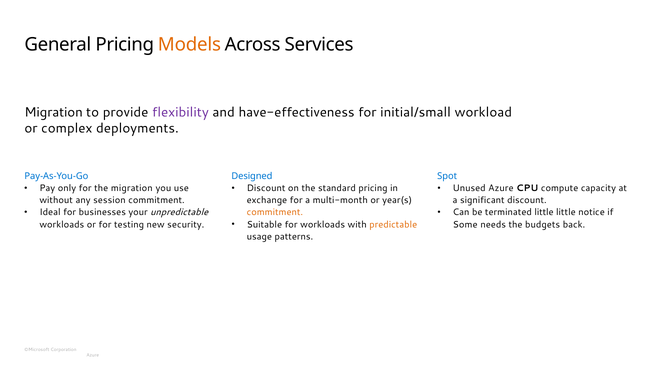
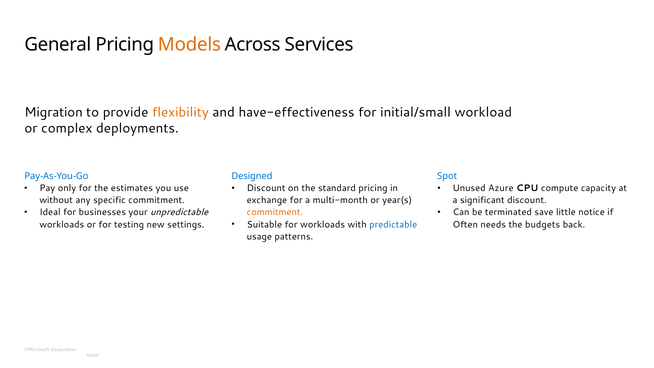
flexibility colour: purple -> orange (180, 112)
the migration: migration -> estimates (132, 188)
session: session -> specific (109, 200)
terminated little: little -> save (544, 212)
predictable colour: orange -> blue (393, 224)
security: security -> settings (186, 224)
Some: Some -> Often (465, 224)
